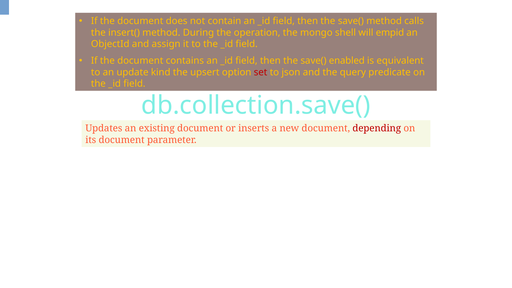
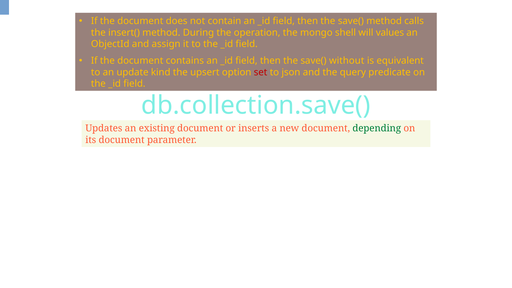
empid: empid -> values (390, 33)
enabled: enabled -> without (347, 61)
depending colour: red -> green (377, 128)
